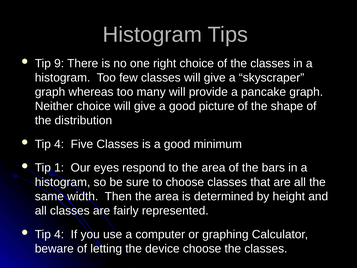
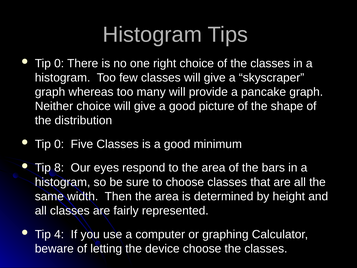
9: 9 -> 0 (59, 63)
4: 4 -> 0 (59, 144)
1: 1 -> 8 (59, 168)
